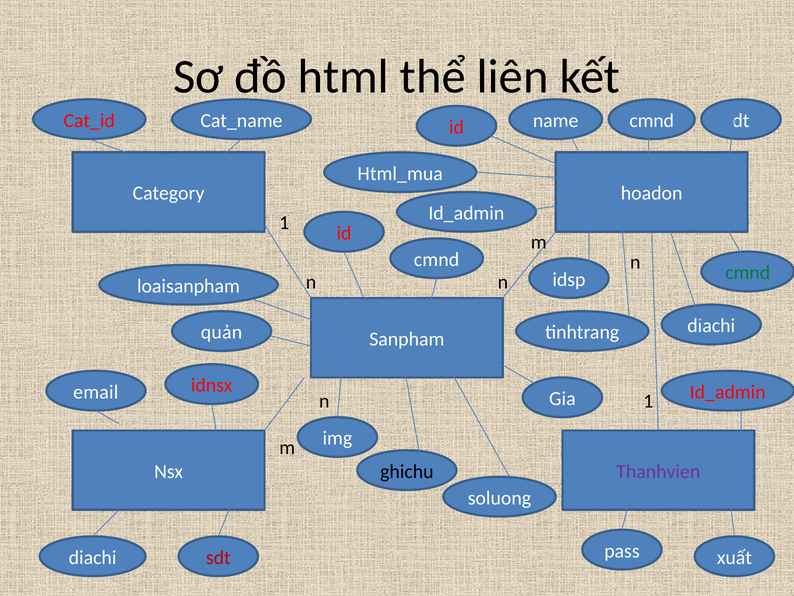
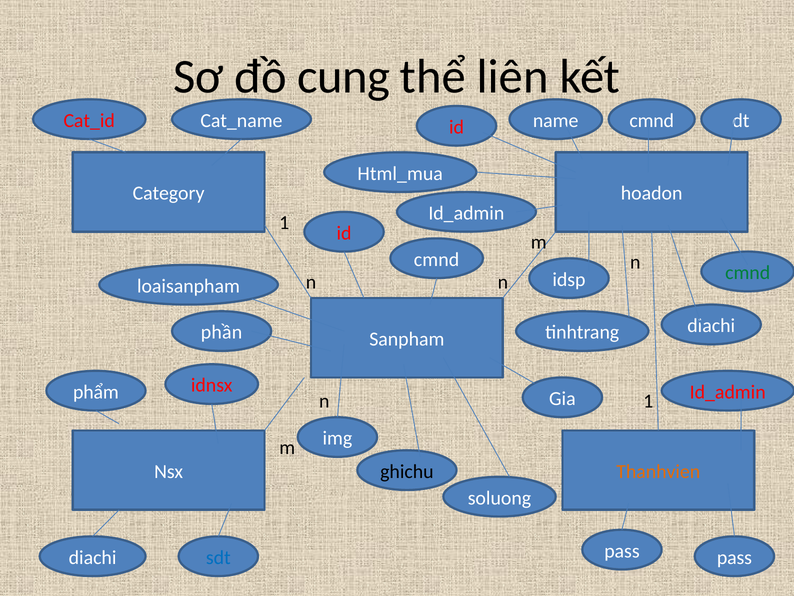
html: html -> cung (344, 77)
quản: quản -> phần (222, 332)
email: email -> phẩm (96, 392)
Thanhvien colour: purple -> orange (658, 471)
sdt colour: red -> blue (218, 557)
xuất: xuất -> pass (734, 557)
